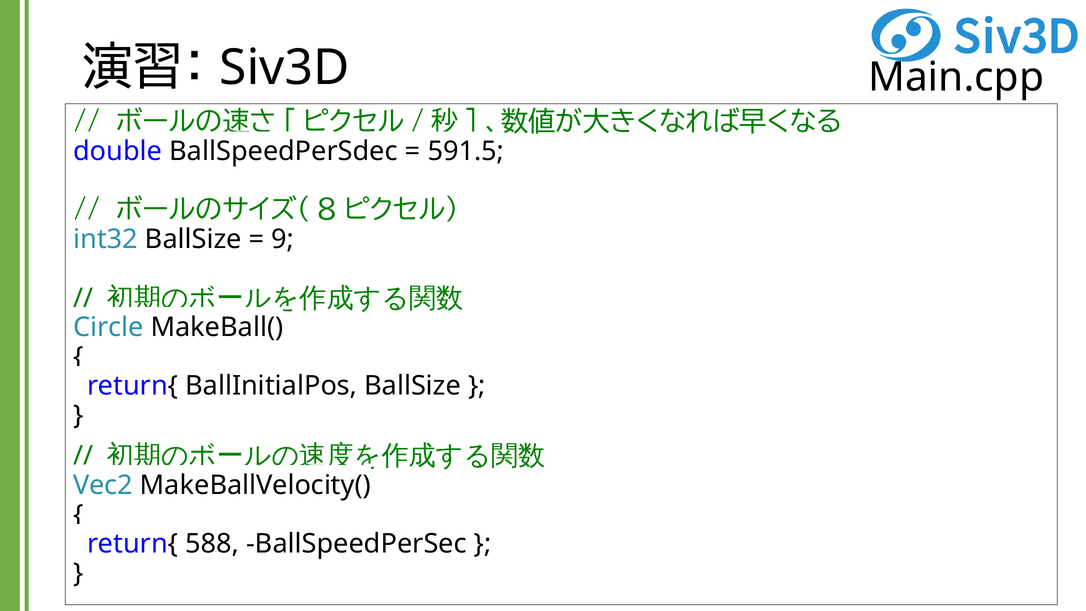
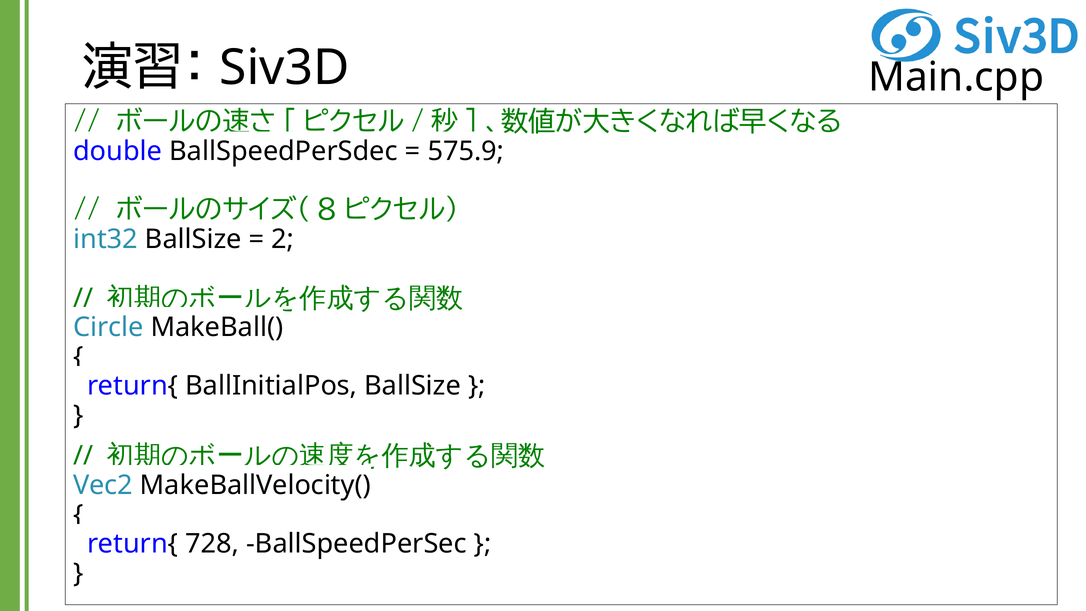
591.5: 591.5 -> 575.9 (466, 151)
9: 9 -> 2 (283, 239)
588: 588 -> 728 (212, 544)
